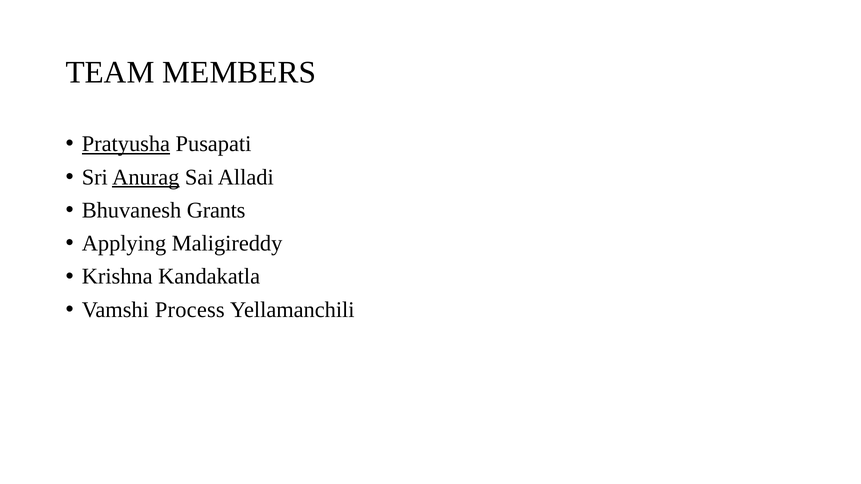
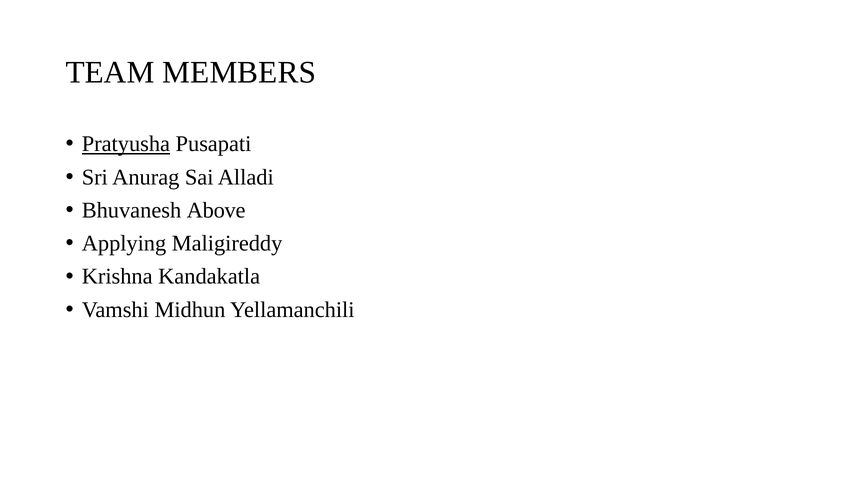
Anurag underline: present -> none (146, 177)
Grants: Grants -> Above (216, 210)
Process: Process -> Midhun (190, 310)
